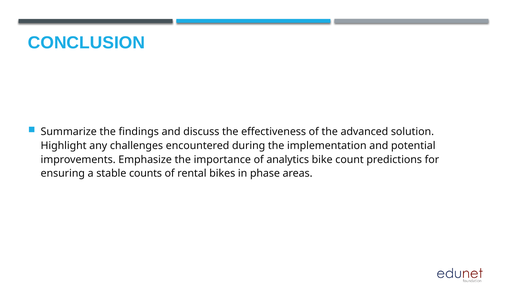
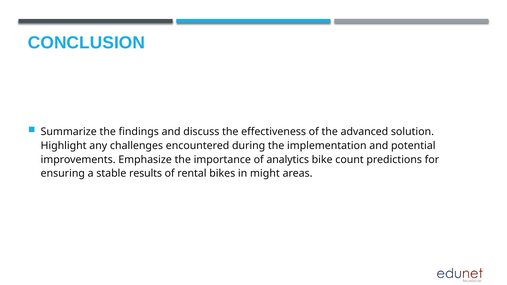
counts: counts -> results (146, 174)
phase: phase -> might (265, 174)
